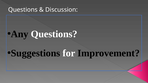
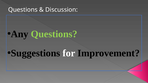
Questions colour: white -> light green (54, 34)
